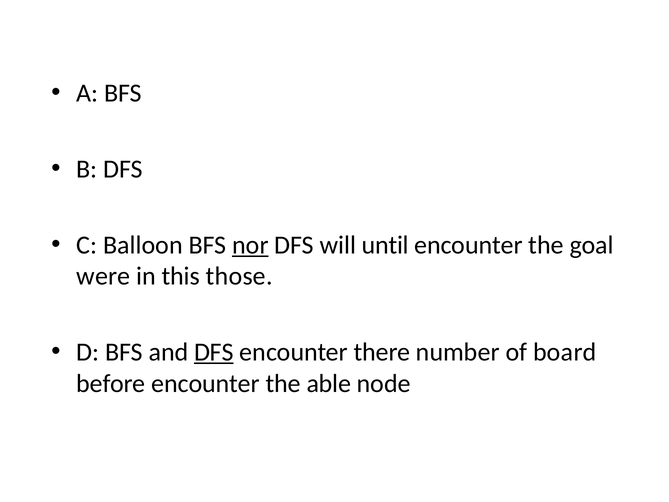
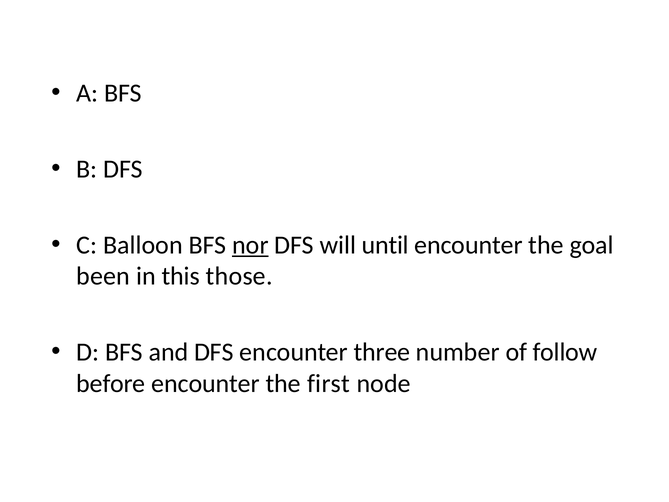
were: were -> been (103, 276)
DFS underline: present -> none (214, 352)
there: there -> three (382, 352)
board: board -> follow (565, 352)
able: able -> first (329, 383)
